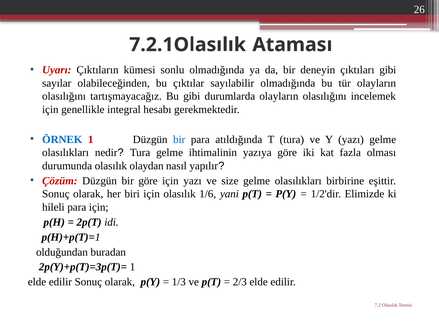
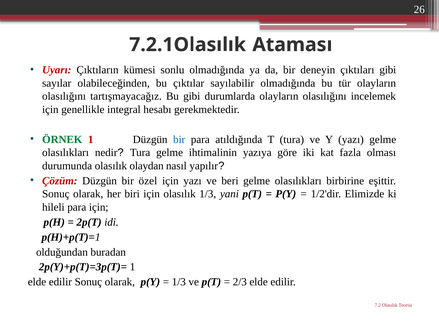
ÖRNEK colour: blue -> green (62, 140)
bir göre: göre -> özel (148, 181)
size: size -> beri (230, 181)
olasılık 1/6: 1/6 -> 1/3 (208, 194)
